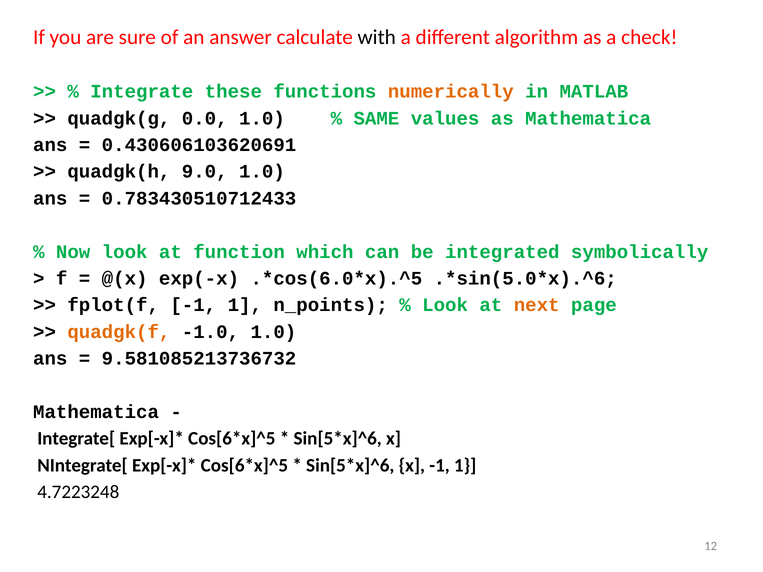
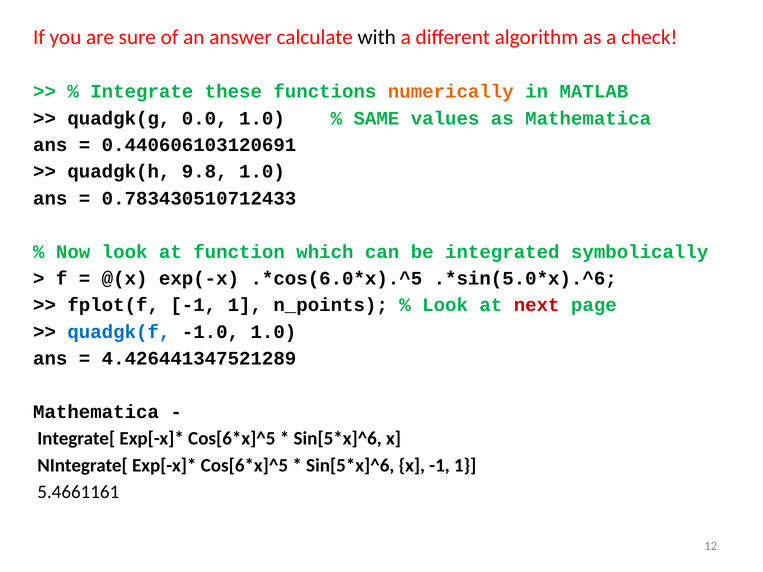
0.430606103620691: 0.430606103620691 -> 0.440606103120691 (199, 145)
9.0: 9.0 -> 9.8 (205, 172)
next colour: orange -> red (537, 305)
quadgk(f colour: orange -> blue (119, 332)
9.581085213736732: 9.581085213736732 -> 4.426441347521289 (199, 359)
4.7223248: 4.7223248 -> 5.4661161 (78, 492)
